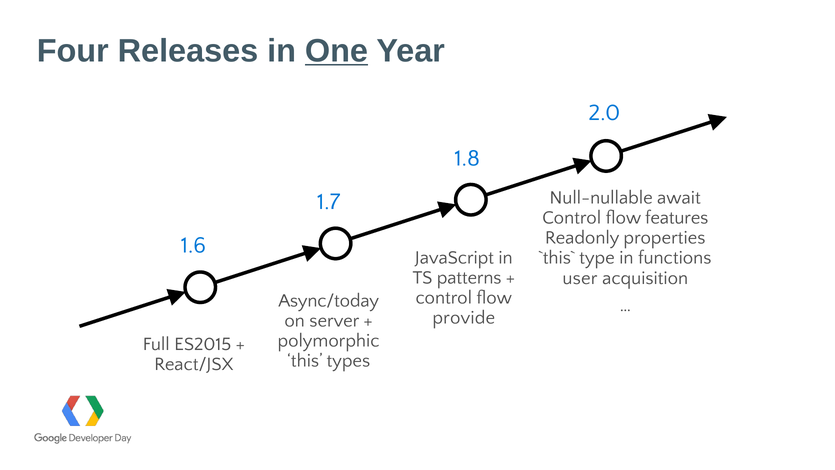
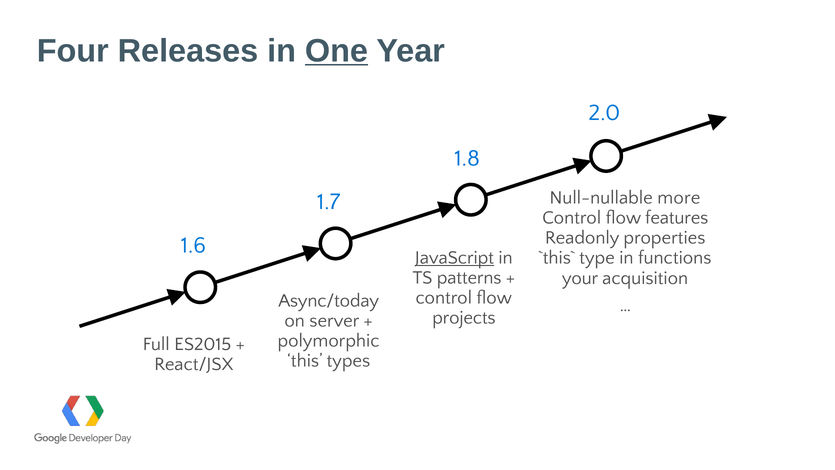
await: await -> more (679, 198)
JavaScript underline: none -> present (454, 257)
user: user -> your (580, 278)
provide: provide -> projects (464, 317)
